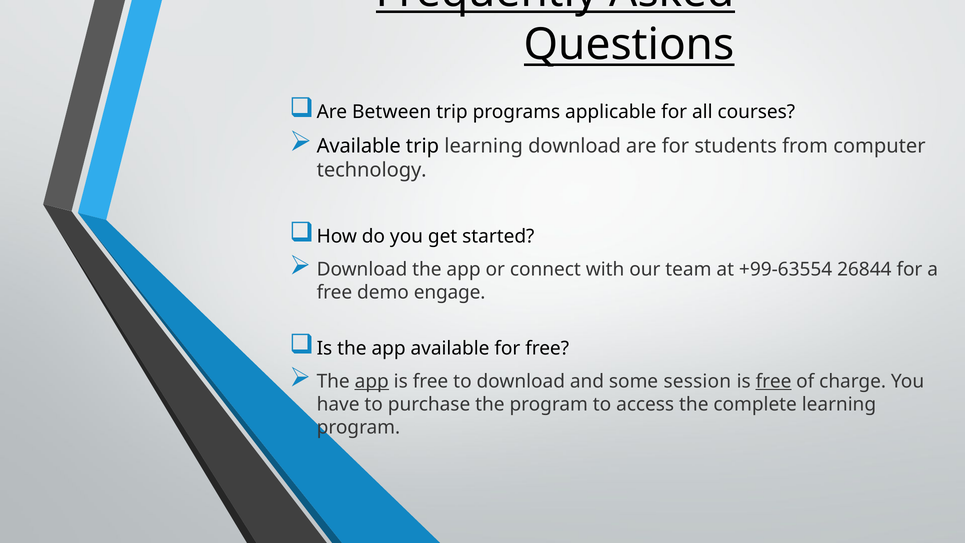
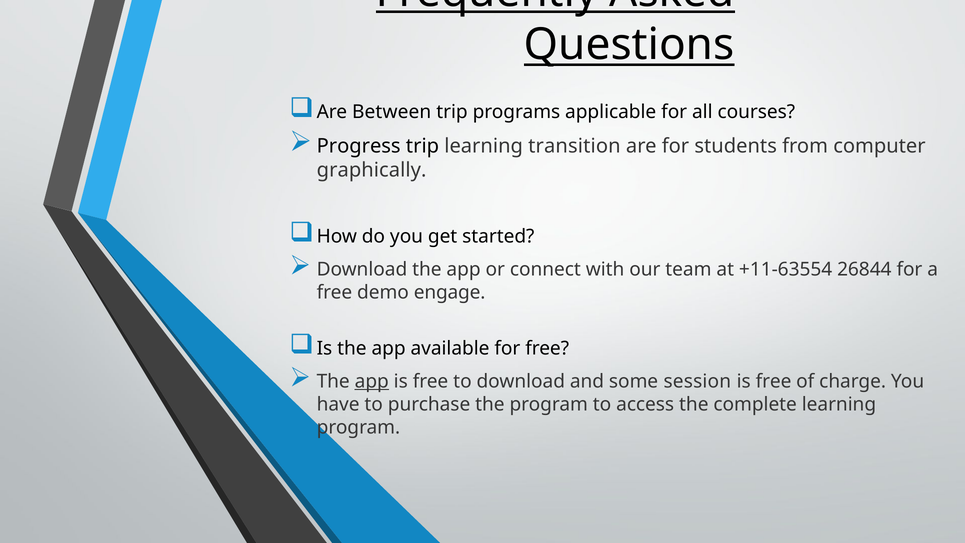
Available: Available -> Progress (359, 146)
learning download: download -> transition (574, 146)
technology: technology -> graphically (372, 170)
+99-63554: +99-63554 -> +11-63554 (786, 270)
free underline: present -> none (774, 381)
